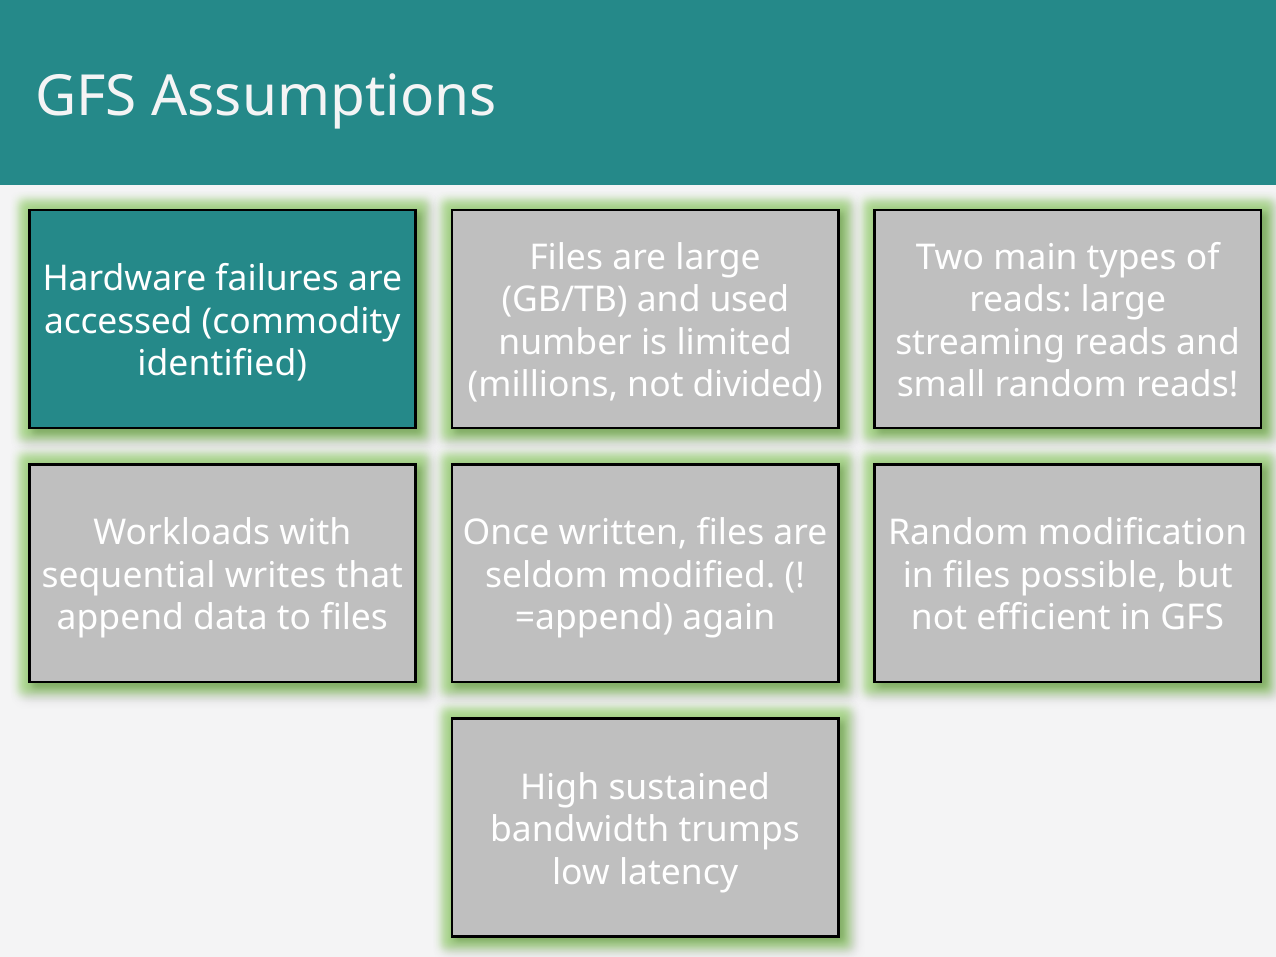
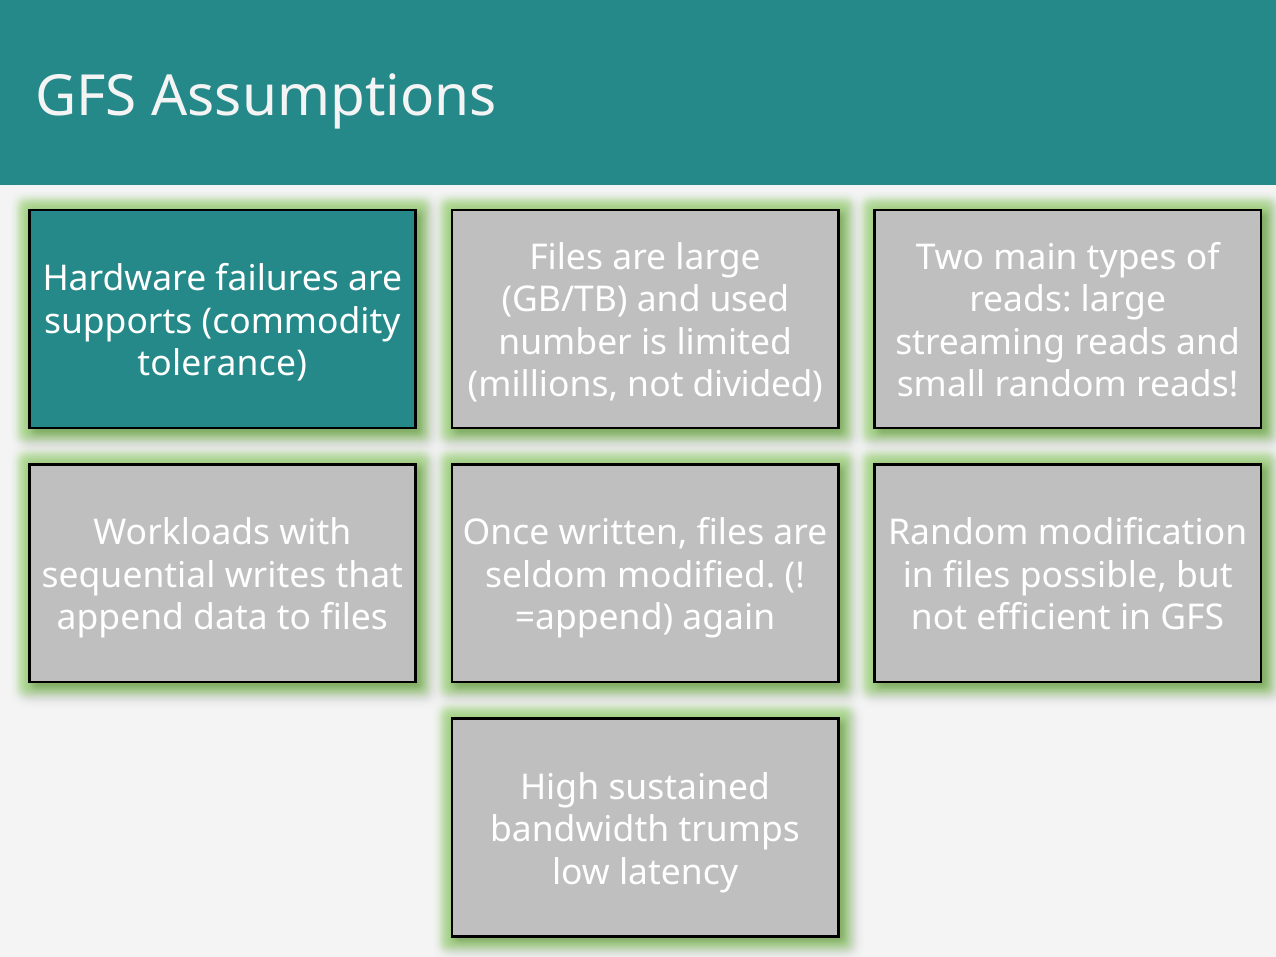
accessed: accessed -> supports (118, 321)
identified: identified -> tolerance (222, 364)
